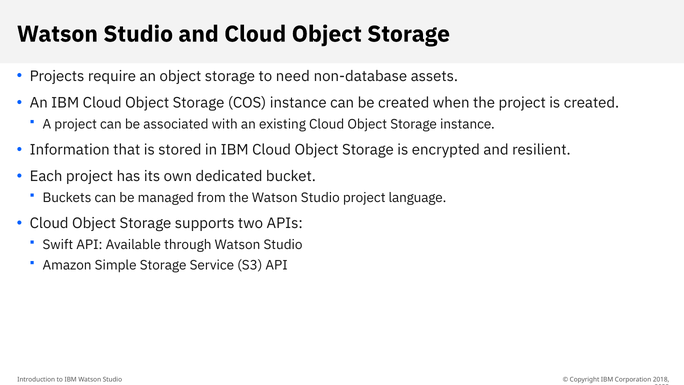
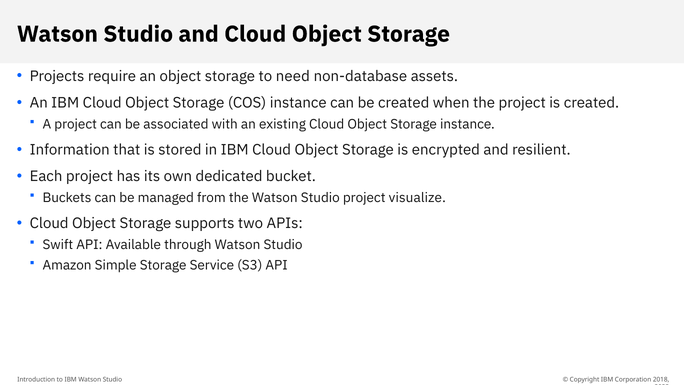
language: language -> visualize (417, 198)
